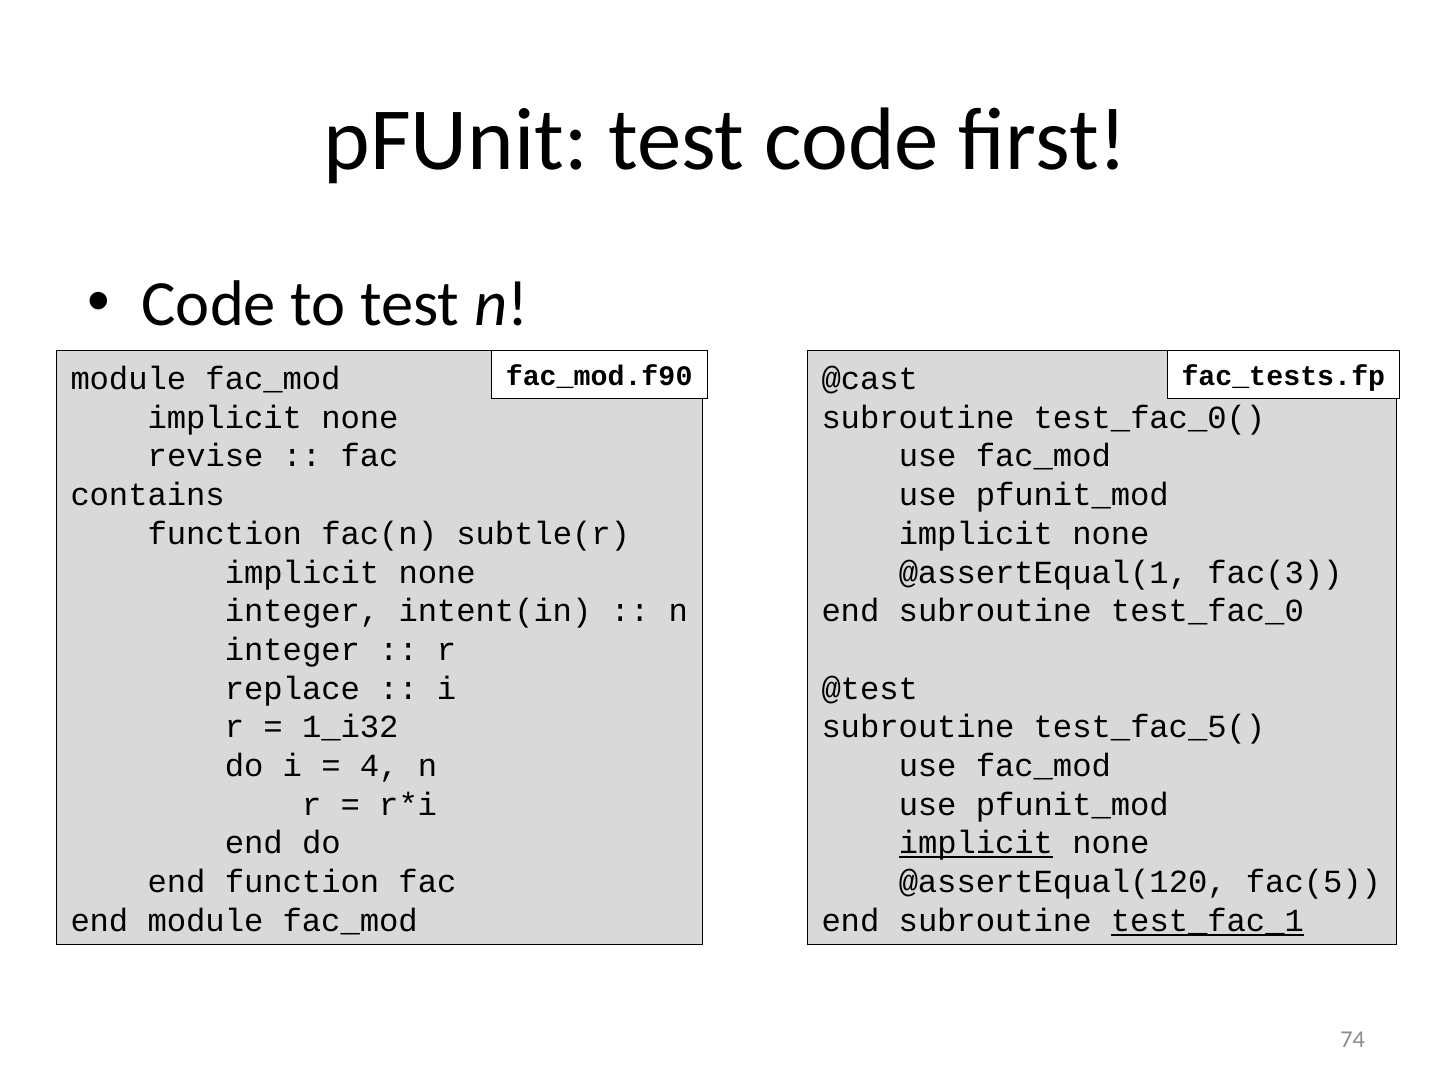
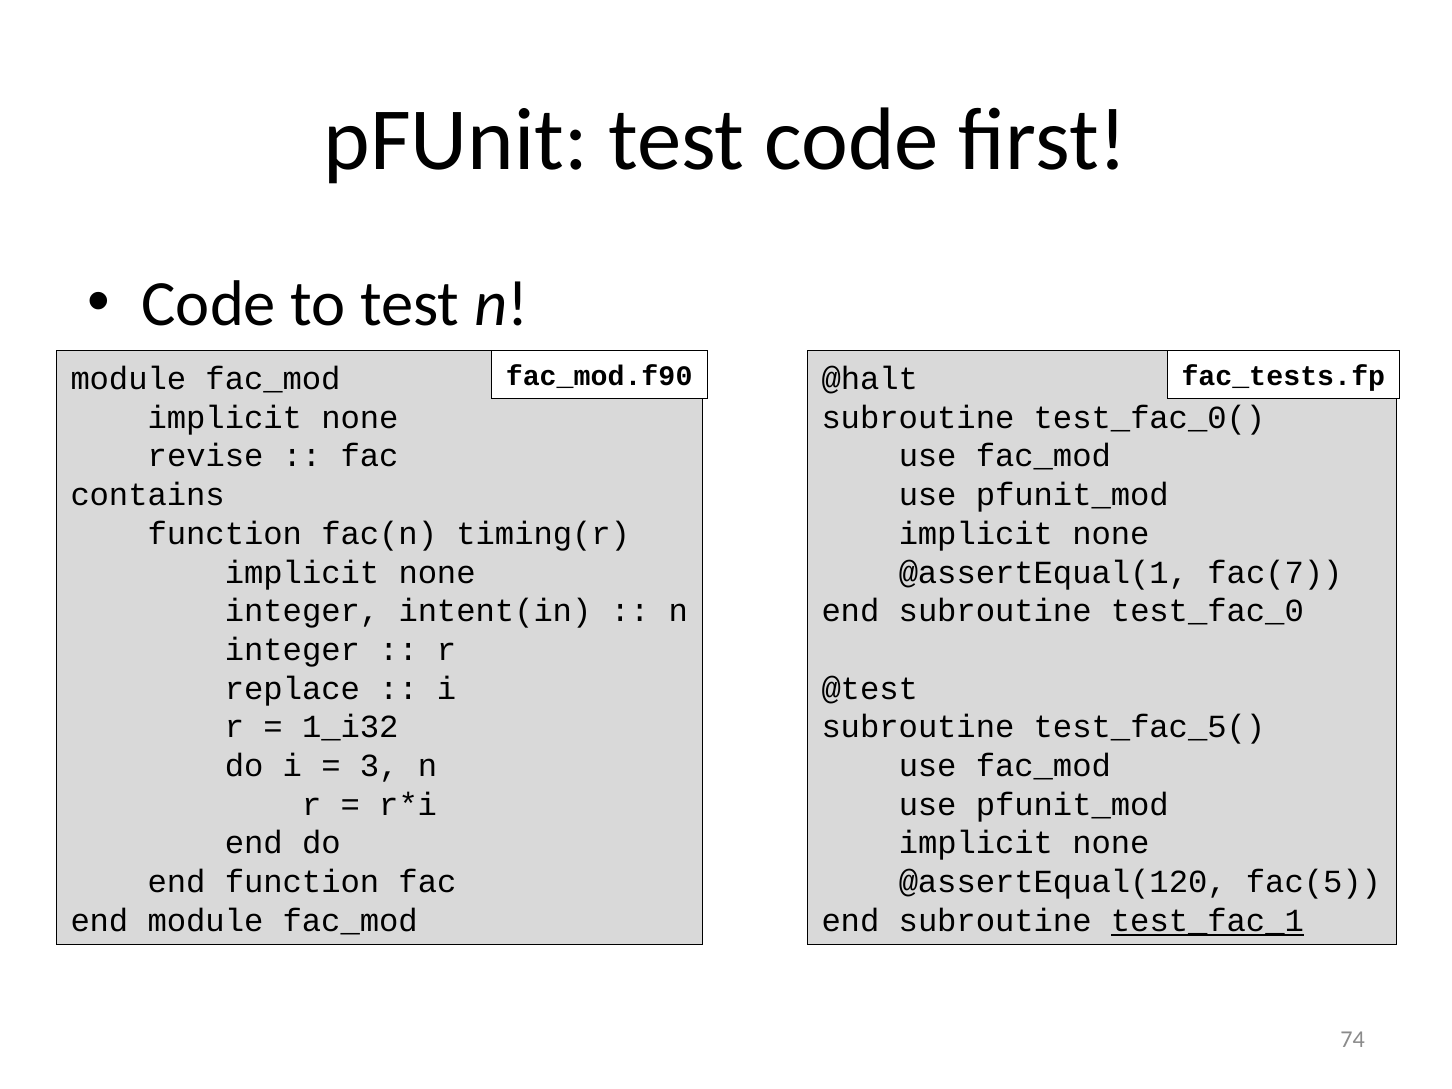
@cast: @cast -> @halt (870, 379)
subtle(r: subtle(r -> timing(r (543, 534)
fac(3: fac(3 -> fac(7 (1275, 572)
4: 4 -> 3 (379, 766)
implicit underline: present -> none (976, 843)
